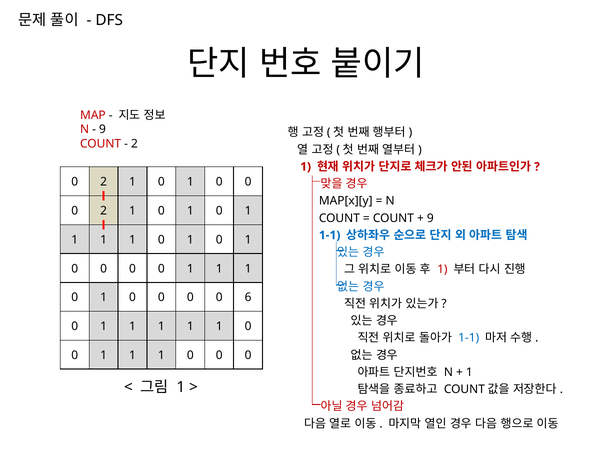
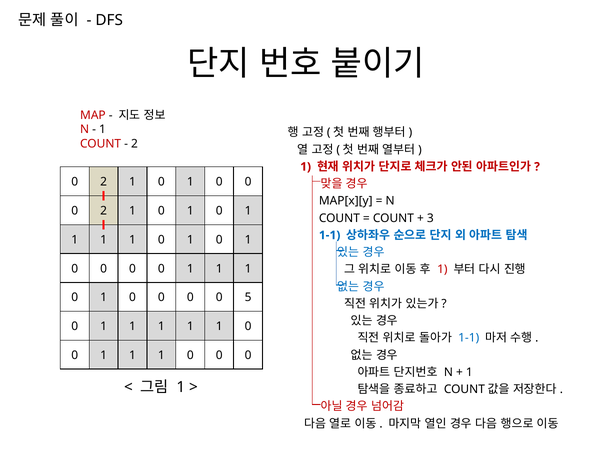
9: 9 -> 1 (102, 129)
9: 9 -> 3 (430, 218)
6: 6 -> 5 (248, 298)
